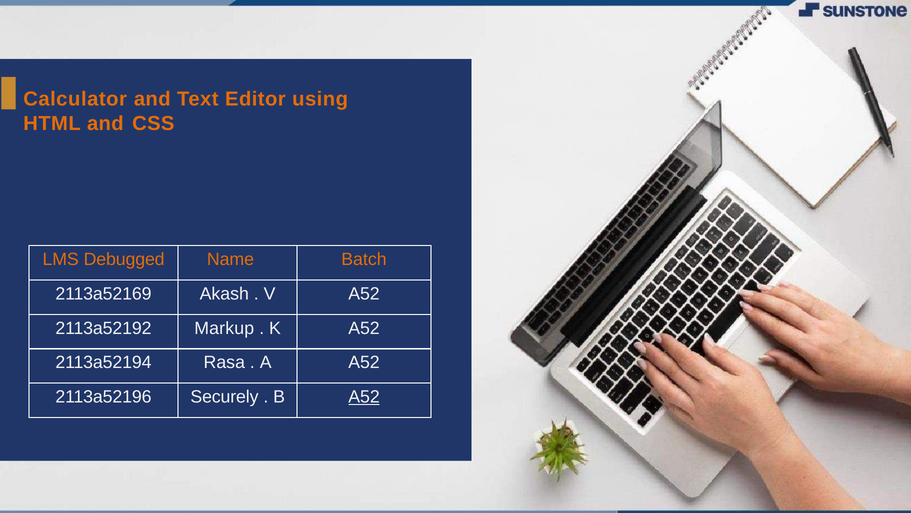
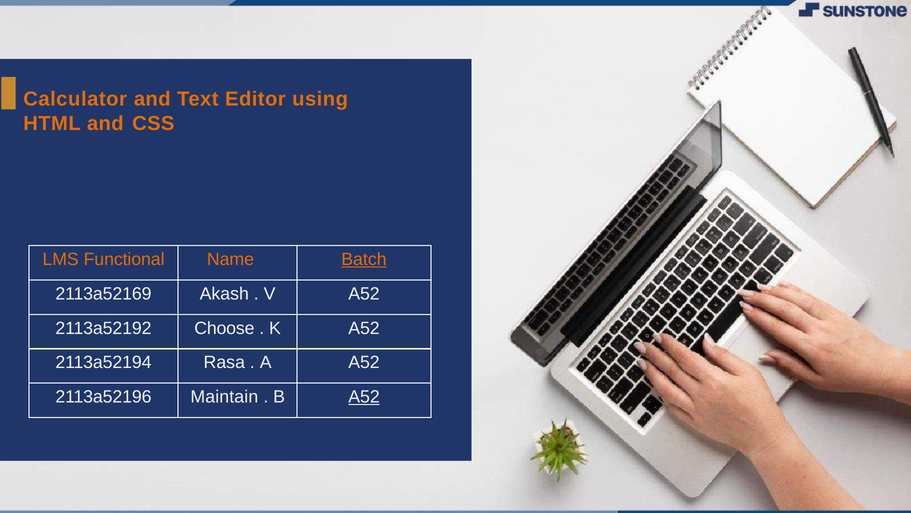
Debugged: Debugged -> Functional (124, 259)
Batch underline: none -> present (364, 259)
Markup: Markup -> Choose (224, 328)
Securely: Securely -> Maintain (224, 397)
